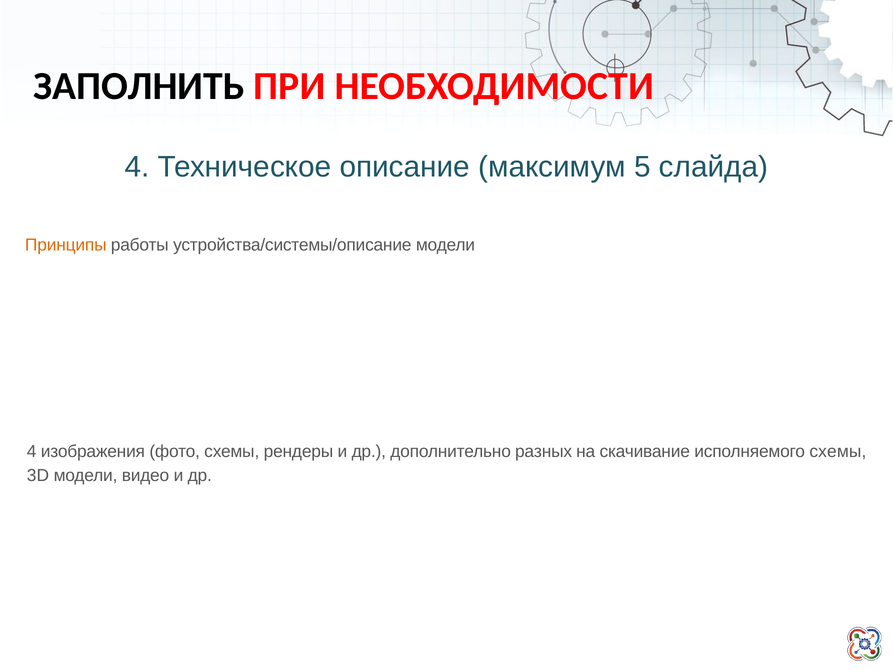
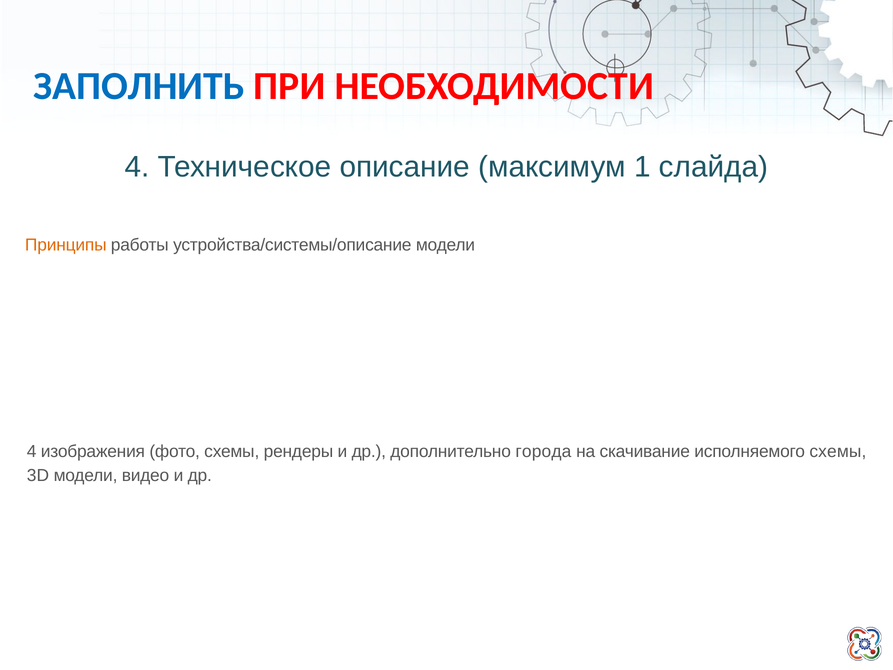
ЗАПОЛНИТЬ colour: black -> blue (139, 86)
5: 5 -> 1 (642, 167)
разных: разных -> города (543, 451)
